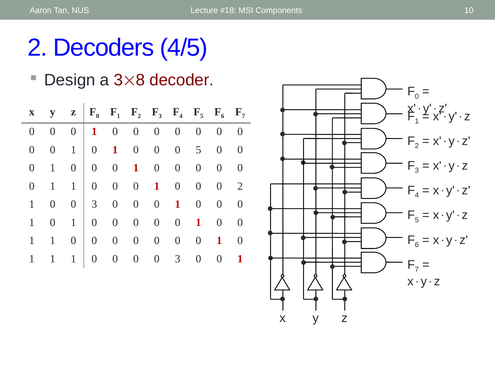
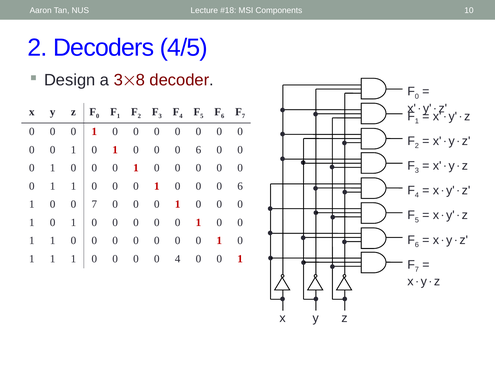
5: 5 -> 6 (198, 150)
2: 2 -> 6 (240, 186)
1 0 0 3: 3 -> 7 (94, 204)
0 0 0 3: 3 -> 4 (178, 259)
